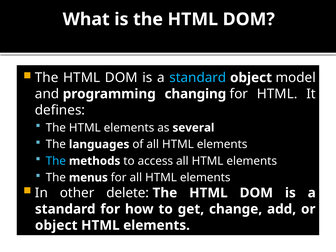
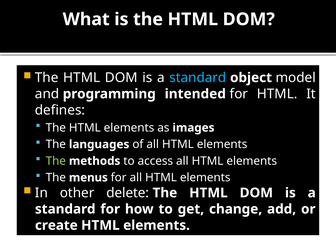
changing: changing -> intended (195, 94)
several: several -> images (193, 128)
The colour: light blue -> light green (56, 161)
object: object -> create (56, 225)
